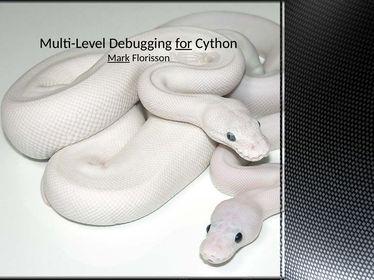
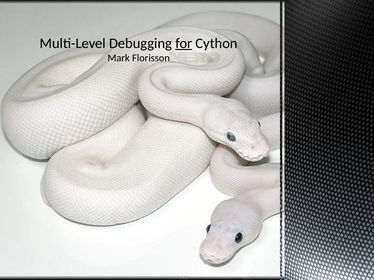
Mark underline: present -> none (119, 58)
